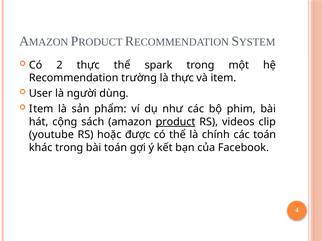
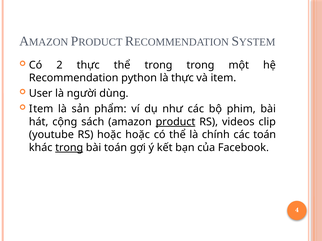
thể spark: spark -> trong (158, 65)
trường: trường -> python (139, 78)
hoặc được: được -> hoặc (138, 135)
trong underline: none -> present (69, 148)
